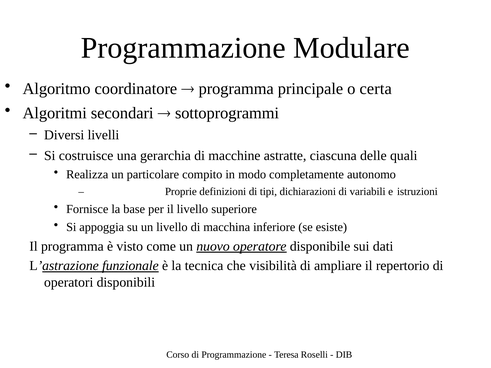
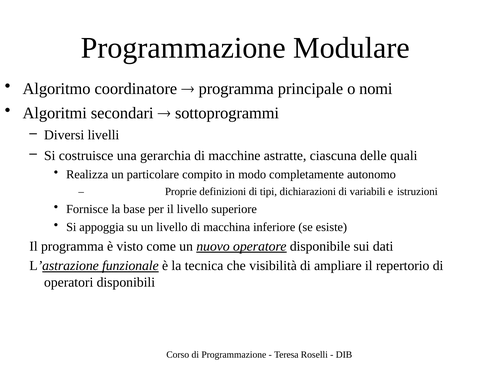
certa: certa -> nomi (376, 89)
